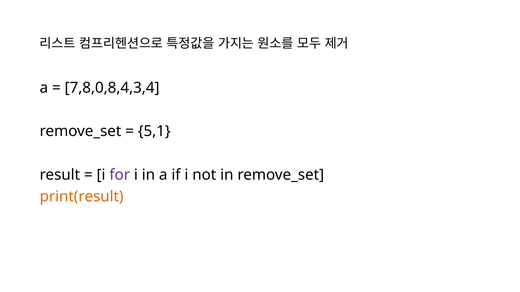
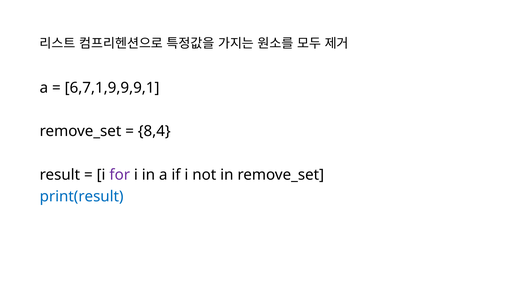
7,8,0,8,4,3,4: 7,8,0,8,4,3,4 -> 6,7,1,9,9,9,1 (112, 88)
5,1: 5,1 -> 8,4 (154, 132)
print(result colour: orange -> blue (82, 197)
